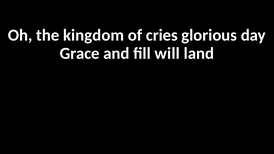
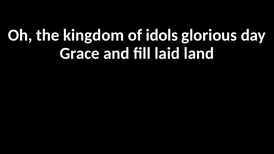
cries: cries -> idols (162, 35)
will: will -> laid (167, 53)
